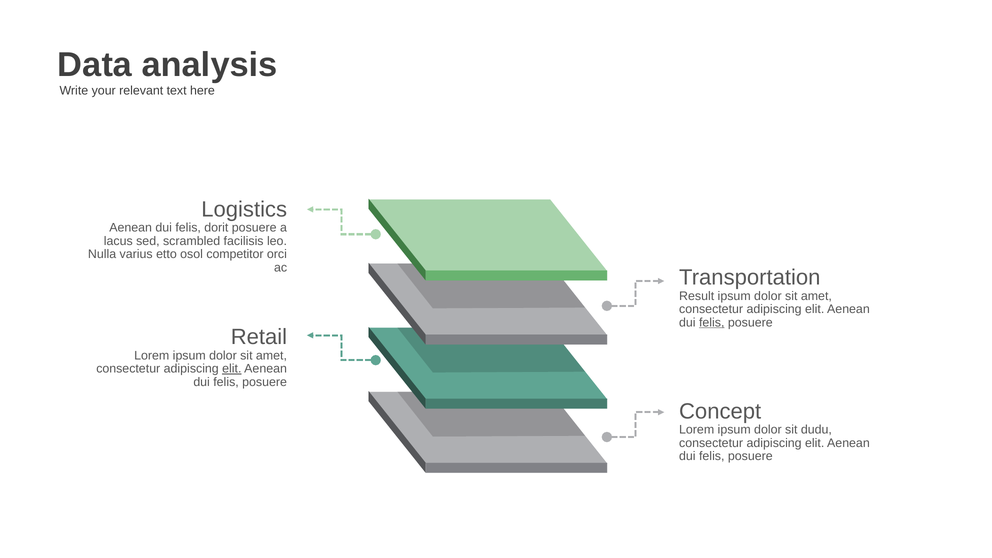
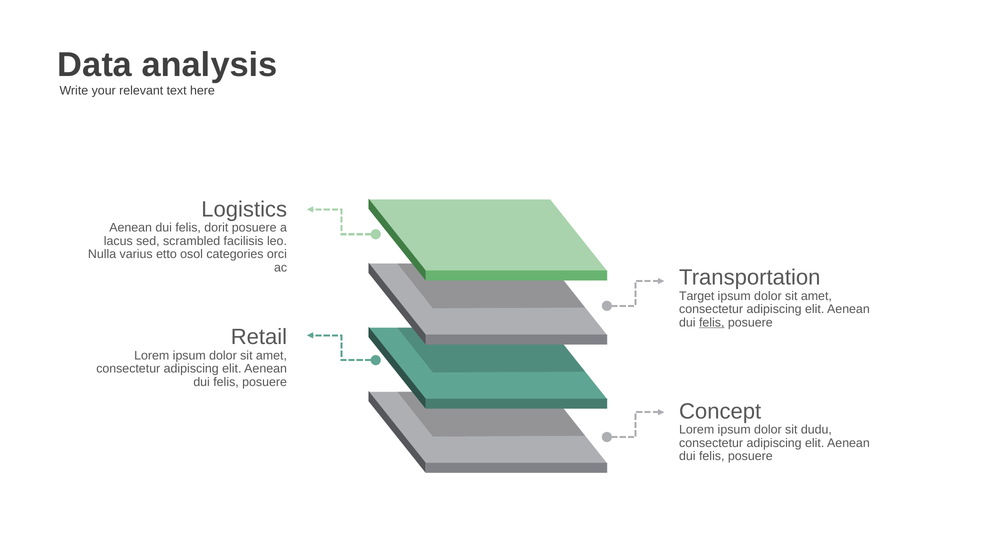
competitor: competitor -> categories (235, 254)
Result: Result -> Target (697, 296)
elit underline: present -> none (232, 369)
